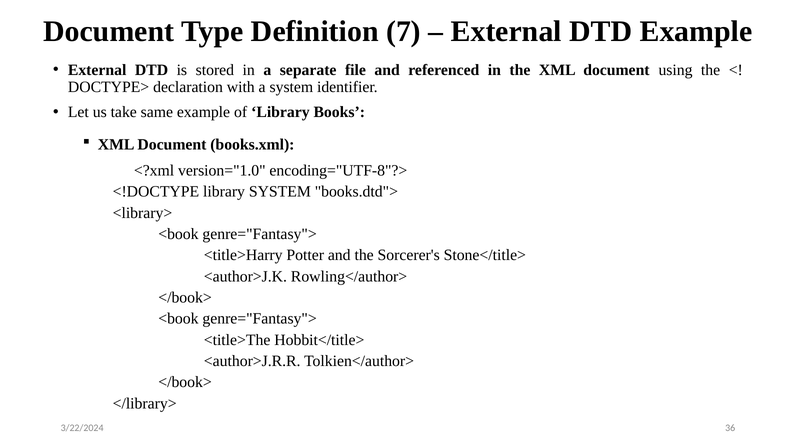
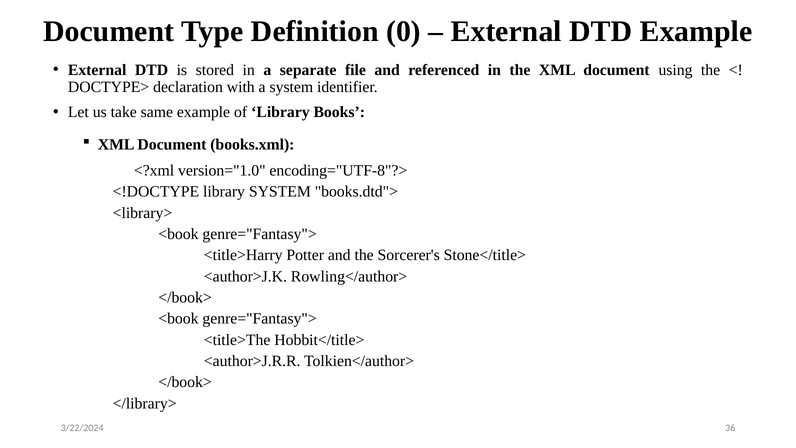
7: 7 -> 0 (403, 31)
